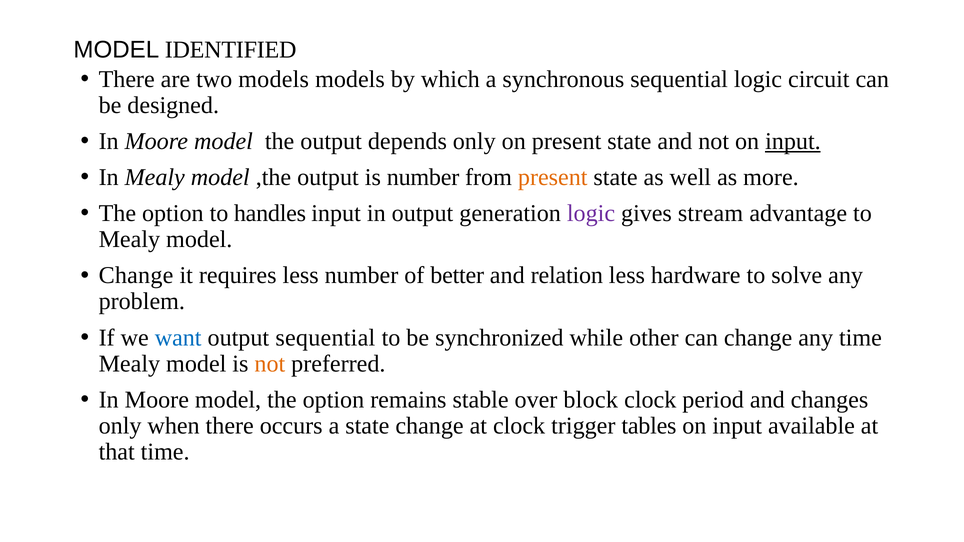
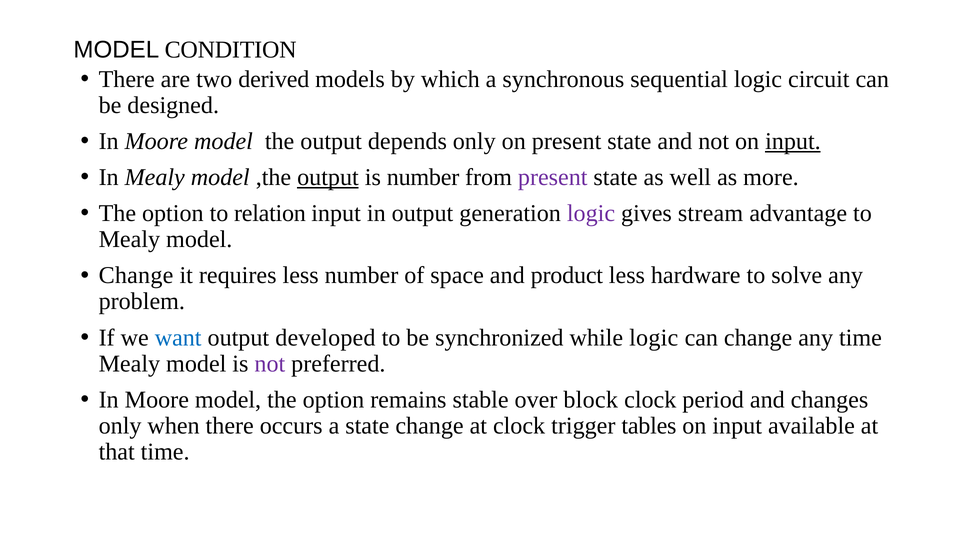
IDENTIFIED: IDENTIFIED -> CONDITION (231, 50)
two models: models -> derived (274, 79)
output underline: none -> present (328, 178)
present colour: orange -> purple (553, 178)
handles: handles -> relation (270, 214)
better: better -> space (457, 276)
relation: relation -> product (567, 276)
output sequential: sequential -> developed (325, 338)
while other: other -> logic (654, 338)
not colour: orange -> purple (270, 364)
